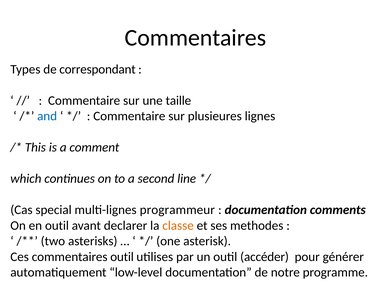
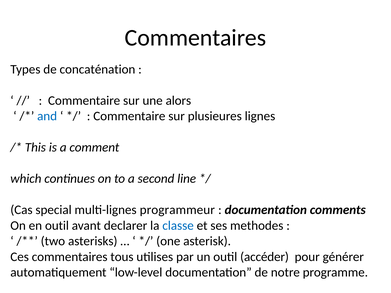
correspondant: correspondant -> concaténation (97, 69)
taille: taille -> alors (178, 101)
classe colour: orange -> blue (178, 226)
commentaires outil: outil -> tous (122, 257)
